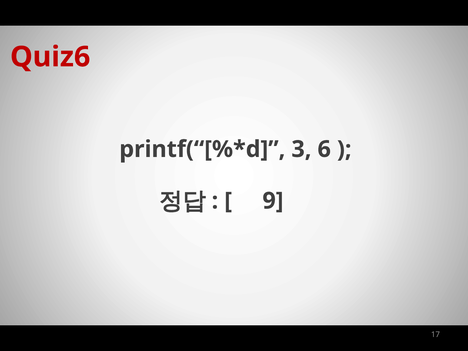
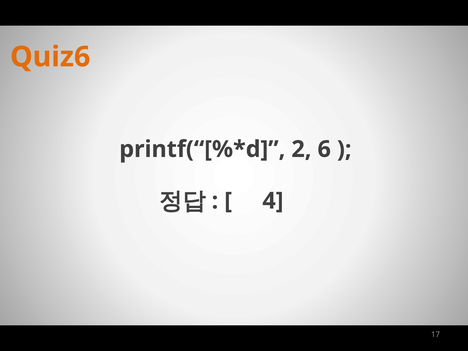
Quiz6 colour: red -> orange (50, 57)
3: 3 -> 2 (301, 149)
9: 9 -> 4 (273, 201)
